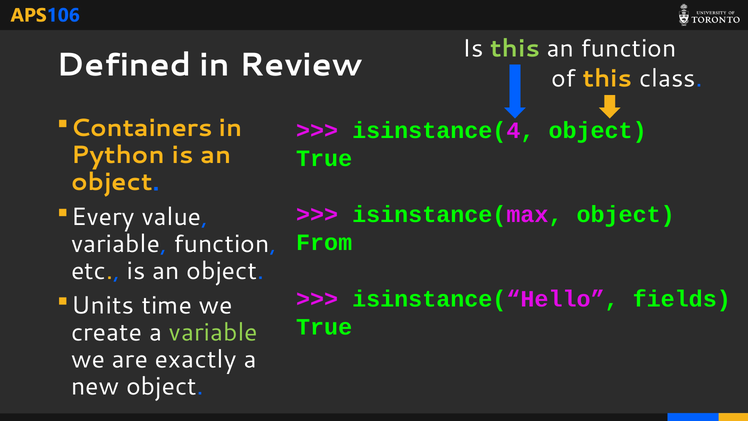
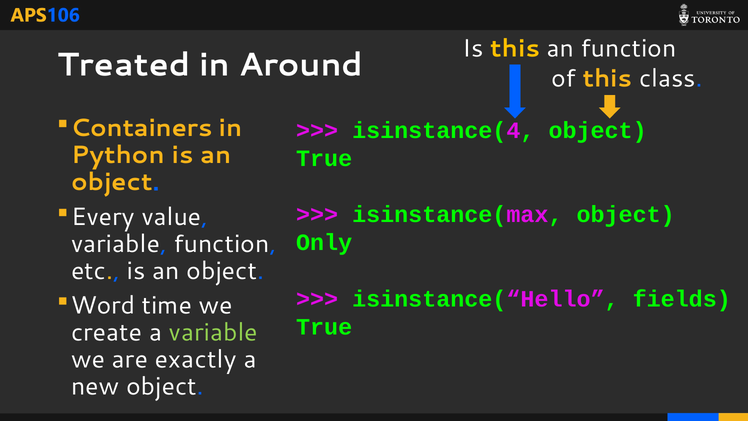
this colour: light green -> yellow (515, 48)
Defined: Defined -> Treated (124, 65)
Review: Review -> Around (301, 65)
From: From -> Only (324, 243)
Units: Units -> Word (103, 305)
